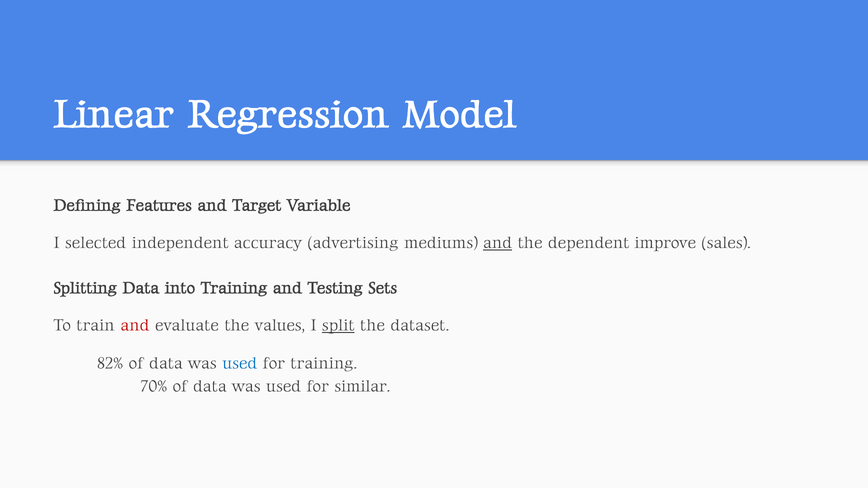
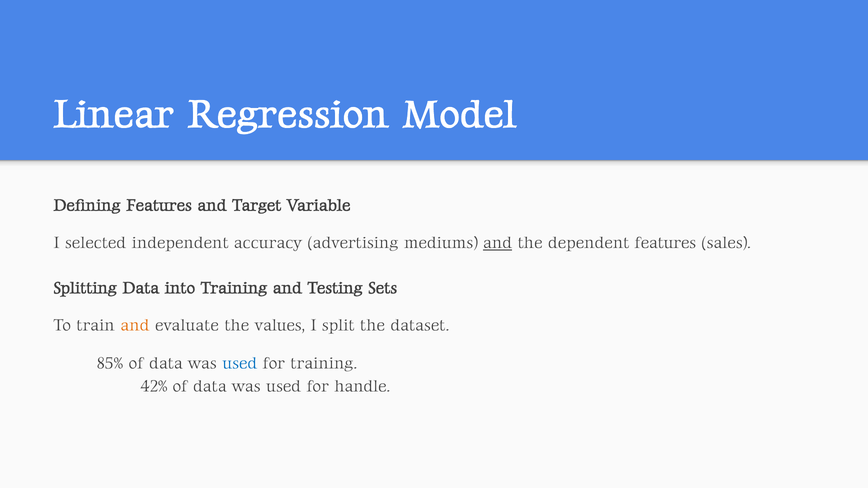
dependent improve: improve -> features (665, 243)
and colour: red -> orange (135, 326)
split underline: present -> none (338, 326)
82%: 82% -> 85% (110, 363)
70%: 70% -> 42% (154, 387)
similar: similar -> handle (362, 387)
